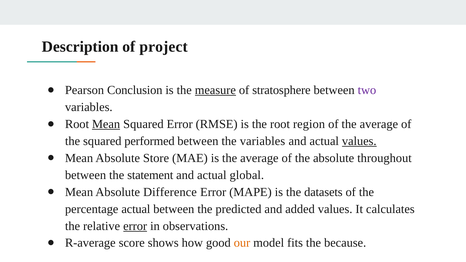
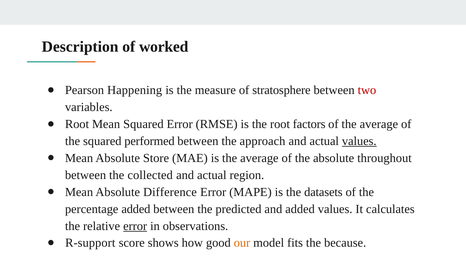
project: project -> worked (164, 47)
Conclusion: Conclusion -> Happening (135, 90)
measure underline: present -> none (215, 90)
two colour: purple -> red (367, 90)
Mean underline: present -> none (106, 124)
region: region -> factors (309, 124)
the variables: variables -> approach (263, 141)
statement: statement -> collected (150, 175)
global: global -> region (247, 175)
percentage actual: actual -> added (136, 209)
R-average: R-average -> R-support (90, 243)
